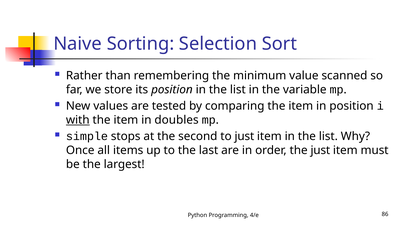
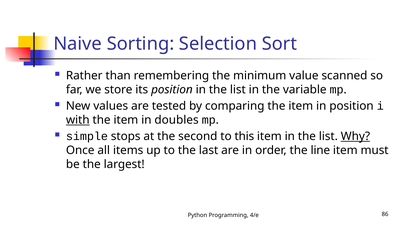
to just: just -> this (244, 136)
Why underline: none -> present (355, 136)
the just: just -> line (320, 150)
